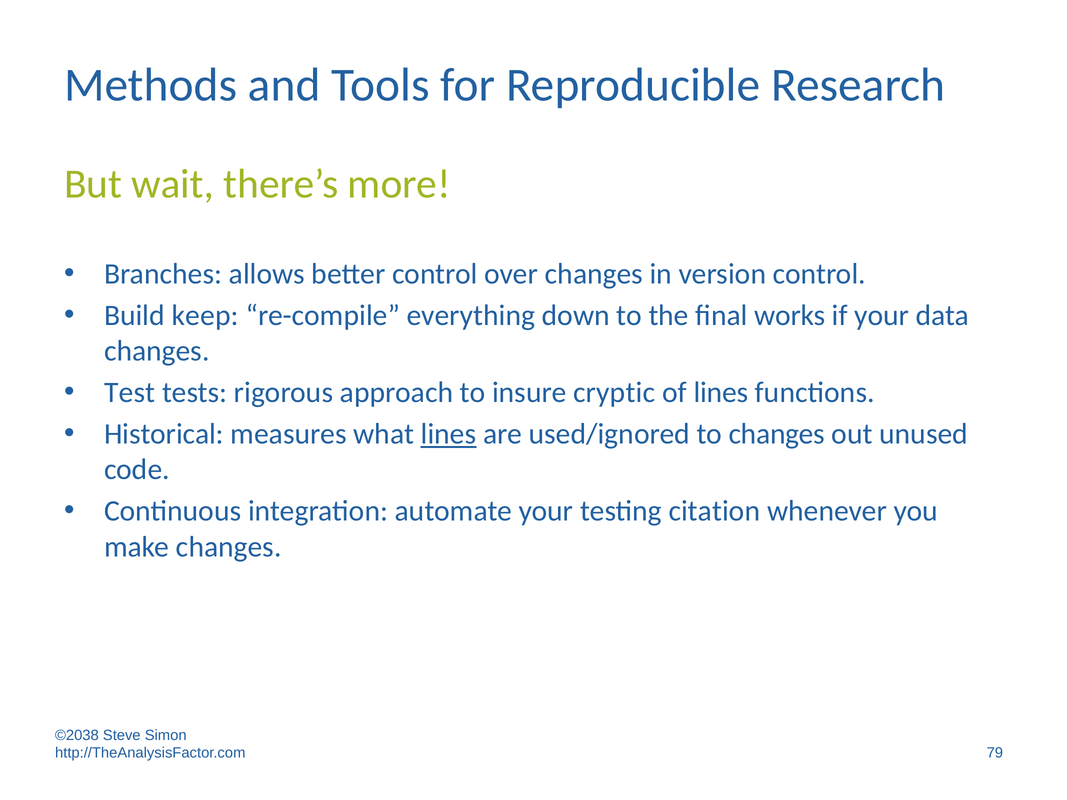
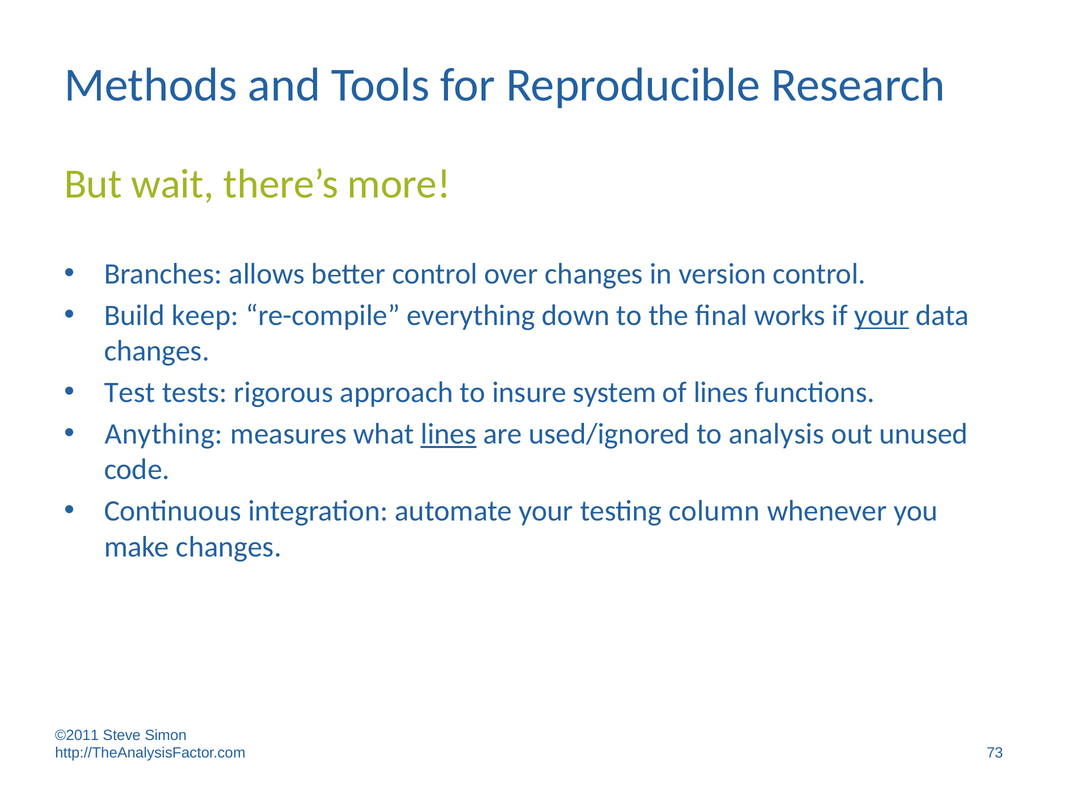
your underline: none -> present (882, 316)
cryptic: cryptic -> system (614, 393)
Historical: Historical -> Anything (164, 434)
to changes: changes -> analysis (777, 434)
citation: citation -> column (714, 511)
©2038: ©2038 -> ©2011 (77, 735)
79: 79 -> 73 (995, 753)
